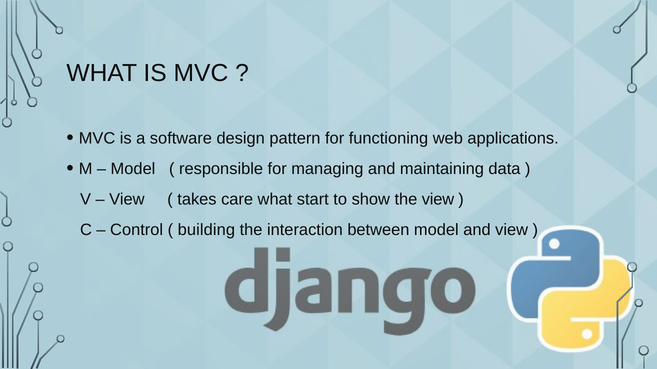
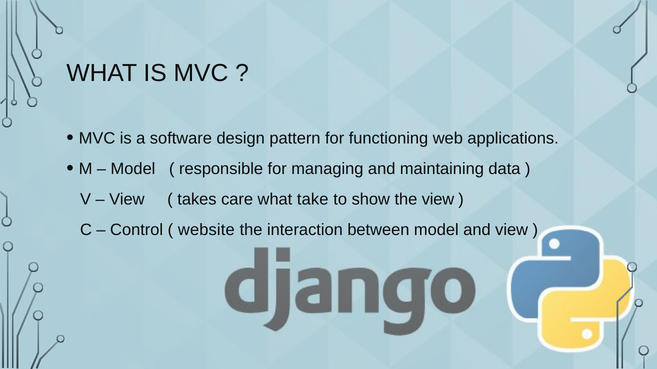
start: start -> take (313, 200)
building: building -> website (206, 230)
